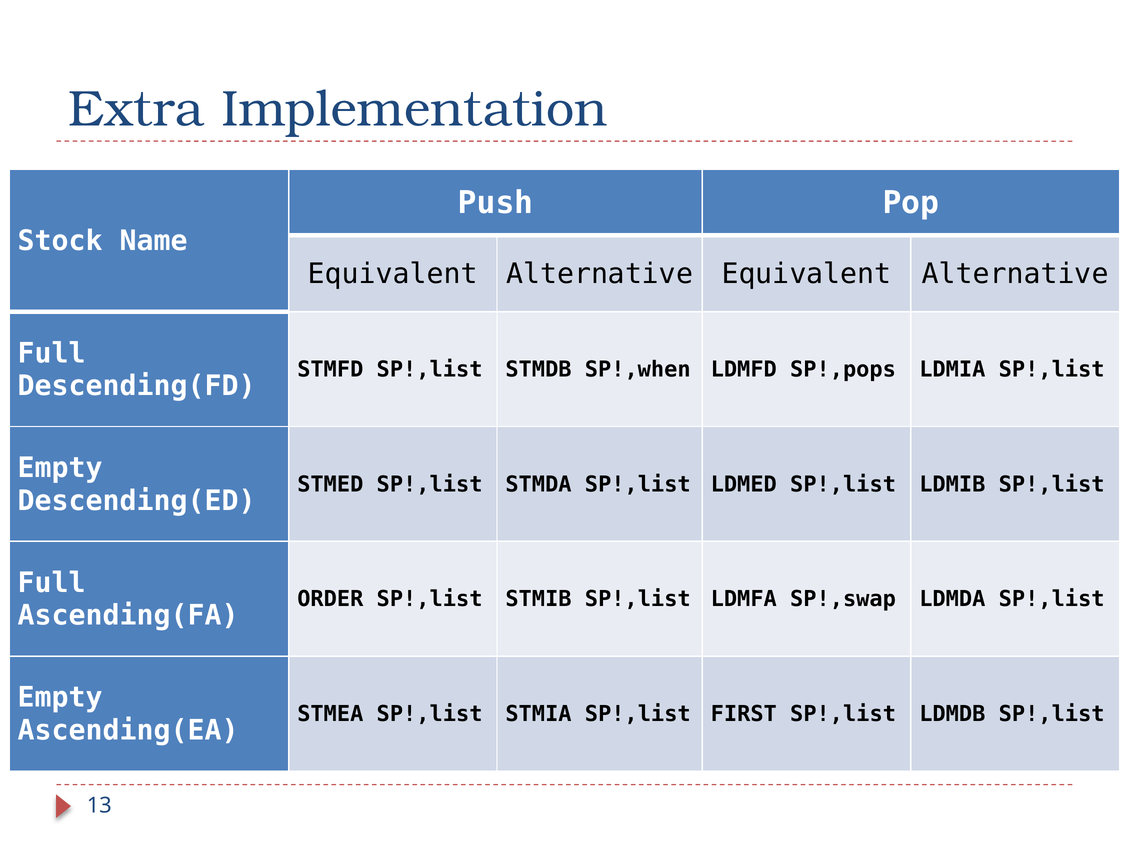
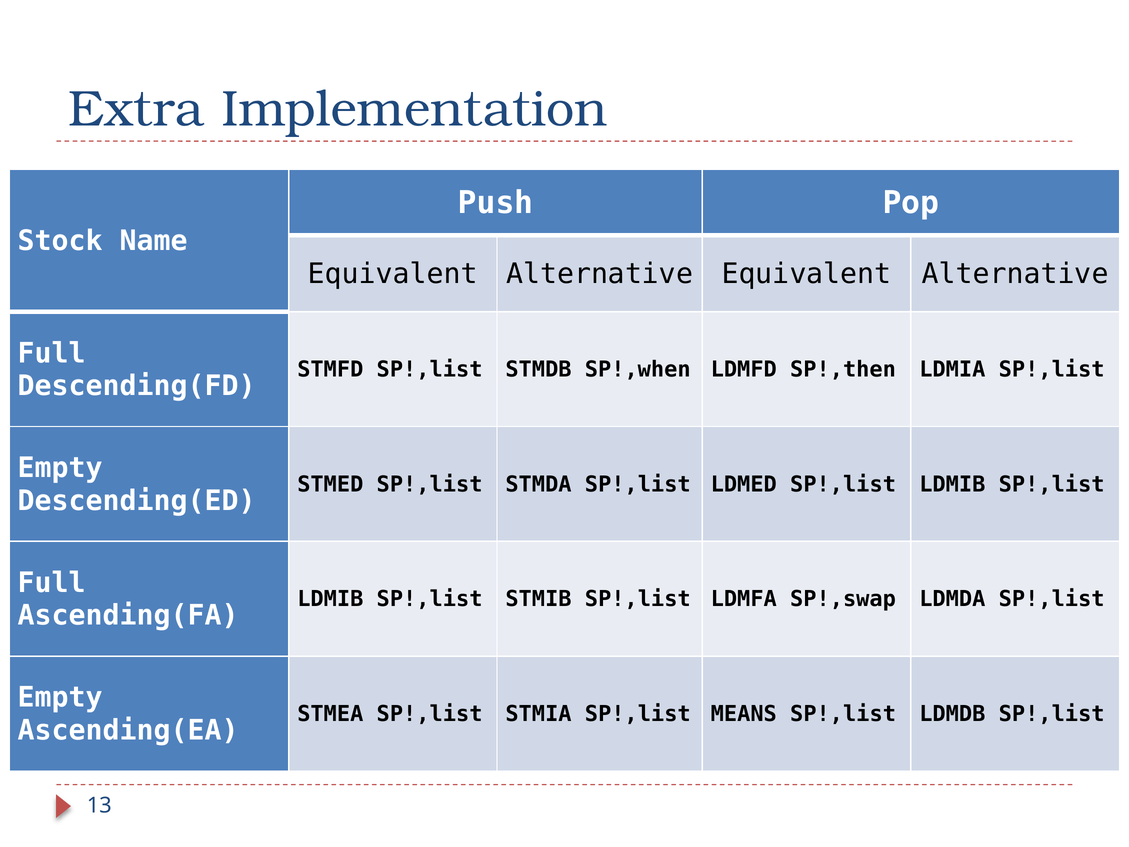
SP!,pops: SP!,pops -> SP!,then (843, 369)
ORDER: ORDER -> LDMIB (330, 599)
FIRST: FIRST -> MEANS (744, 714)
